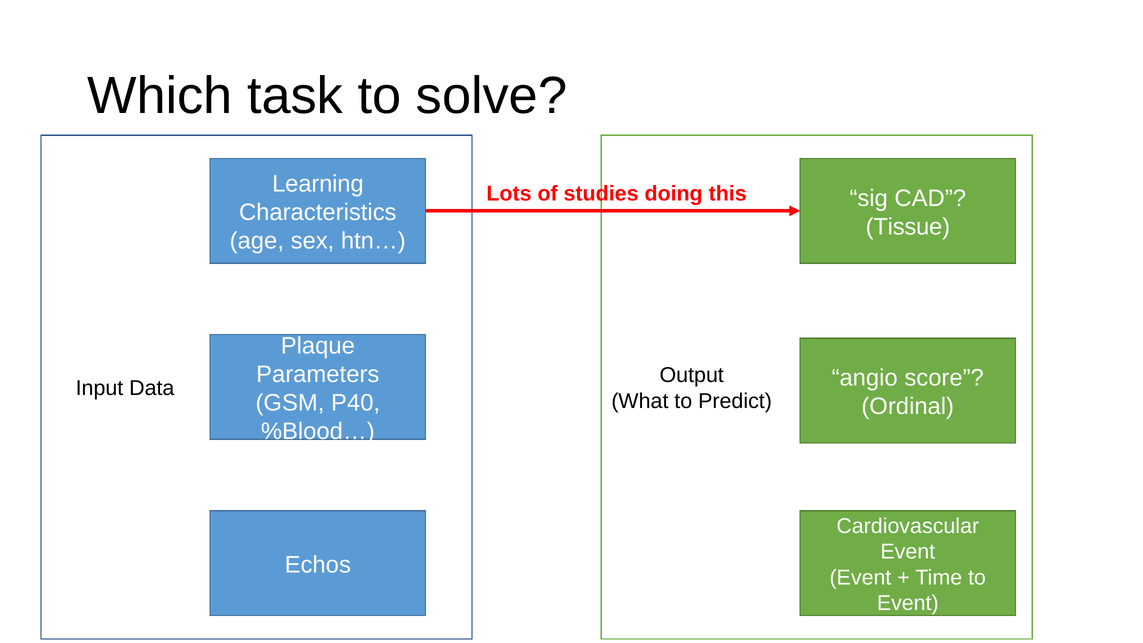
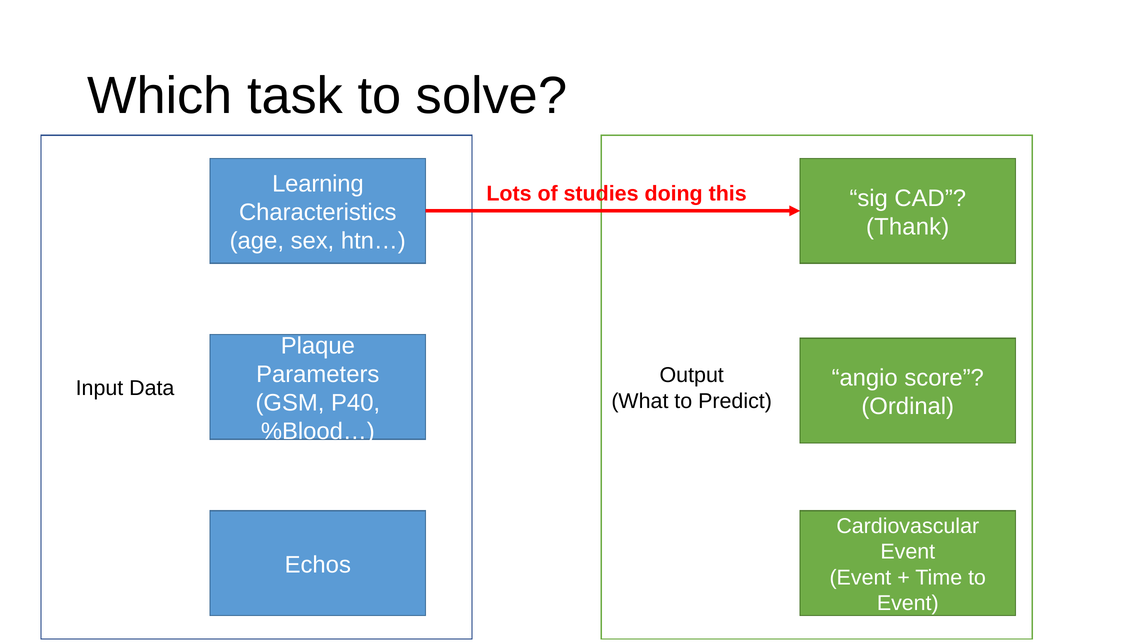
Tissue: Tissue -> Thank (908, 227)
